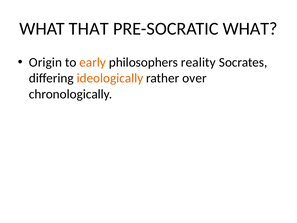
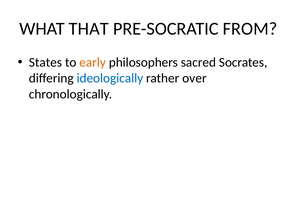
PRE-SOCRATIC WHAT: WHAT -> FROM (250, 29)
Origin: Origin -> States (46, 62)
reality: reality -> sacred (198, 62)
ideologically colour: orange -> blue (110, 78)
